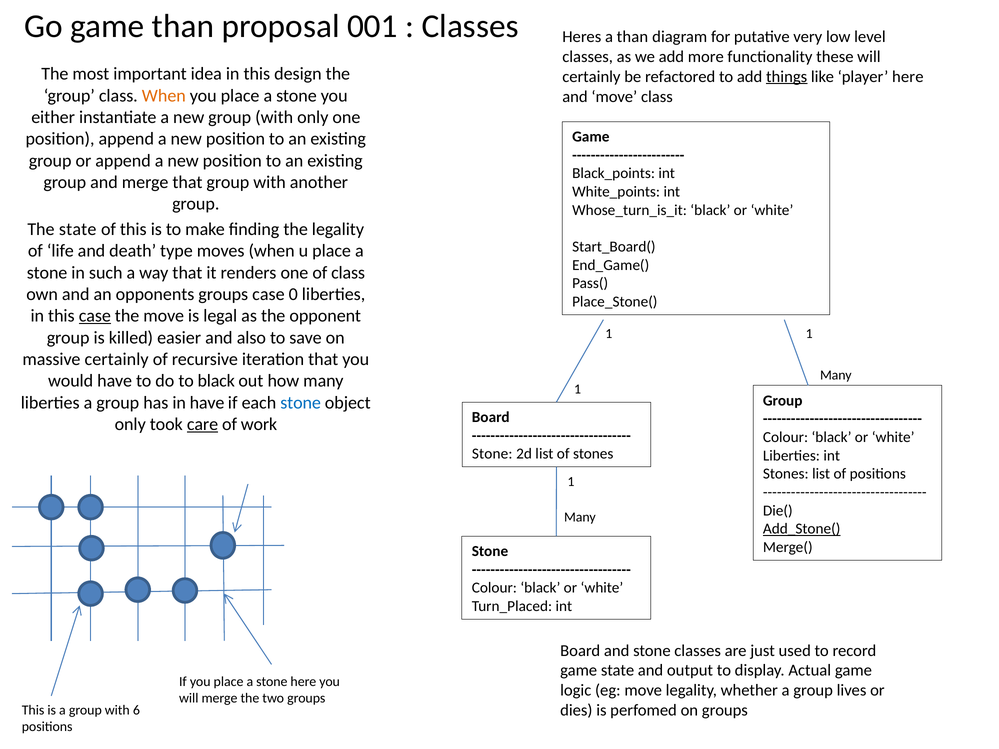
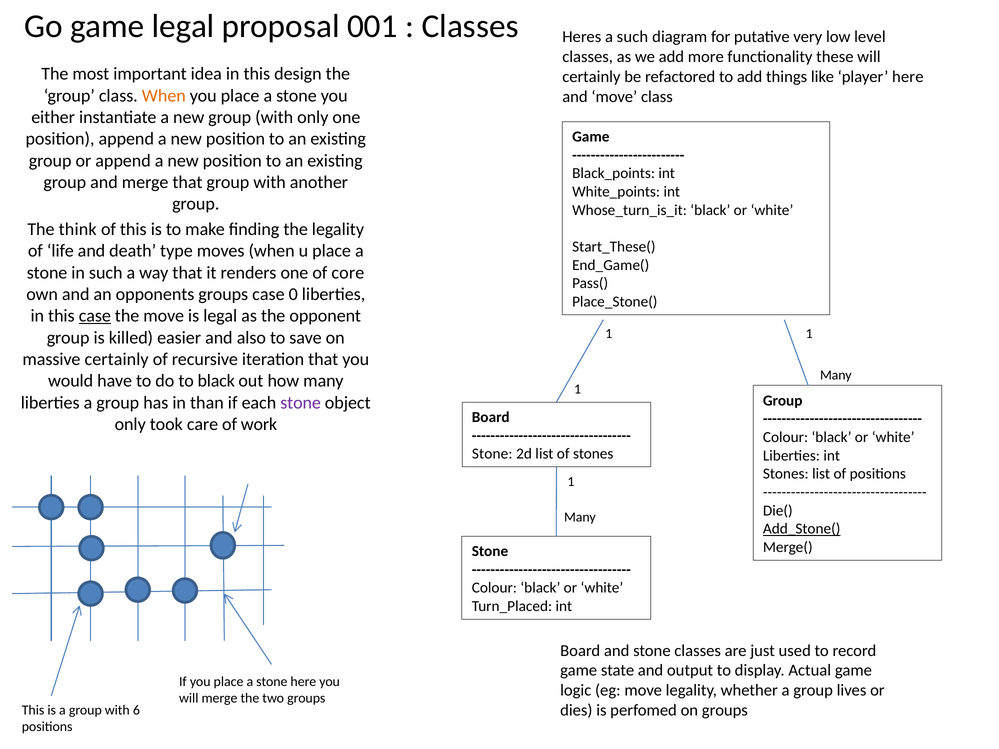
game than: than -> legal (183, 26)
a than: than -> such (632, 37)
things underline: present -> none (787, 77)
The state: state -> think (78, 229)
Start_Board(: Start_Board( -> Start_These( (614, 247)
of class: class -> core (348, 273)
in have: have -> than (207, 403)
stone colour: blue -> purple (301, 403)
care underline: present -> none (203, 424)
